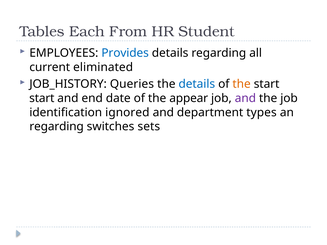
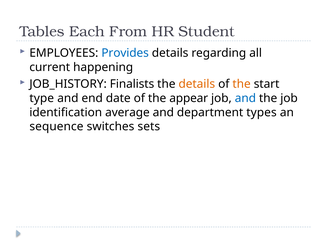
eliminated: eliminated -> happening (103, 67)
Queries: Queries -> Finalists (132, 84)
details colour: blue -> orange (197, 84)
start: start -> type (42, 98)
and colour: purple -> blue (245, 98)
ignored: ignored -> average (127, 112)
regarding: regarding -> sequence (56, 127)
